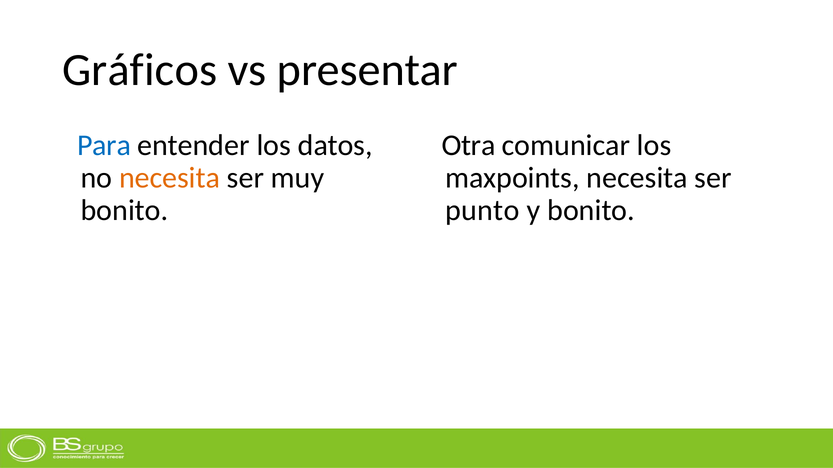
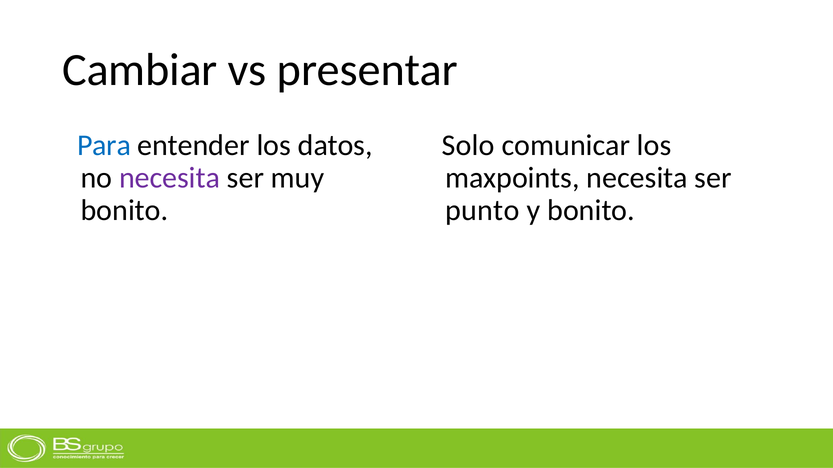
Gráficos: Gráficos -> Cambiar (140, 70)
Otra: Otra -> Solo (468, 146)
necesita colour: orange -> purple (170, 178)
